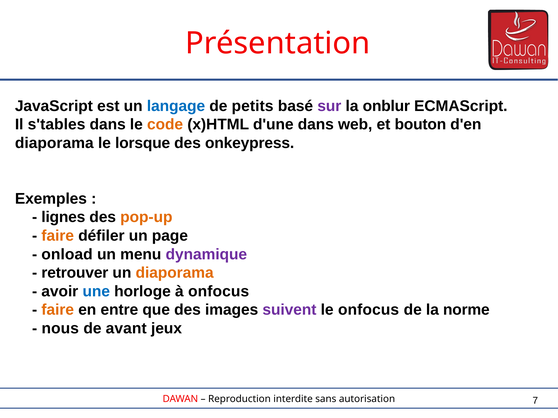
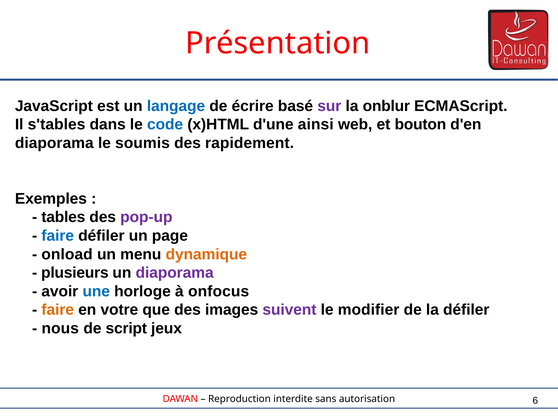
petits: petits -> écrire (253, 106)
code colour: orange -> blue (165, 125)
d'une dans: dans -> ainsi (316, 125)
lorsque: lorsque -> soumis (142, 143)
onkeypress: onkeypress -> rapidement (250, 143)
lignes: lignes -> tables (63, 217)
pop-up colour: orange -> purple (146, 217)
faire colour: orange -> blue (58, 236)
dynamique colour: purple -> orange (206, 255)
retrouver: retrouver -> plusieurs (75, 273)
diaporama colour: orange -> purple (175, 273)
entre: entre -> votre (119, 310)
le onfocus: onfocus -> modifier (369, 310)
la norme: norme -> défiler (466, 310)
avant: avant -> script (126, 329)
7: 7 -> 6 (535, 401)
